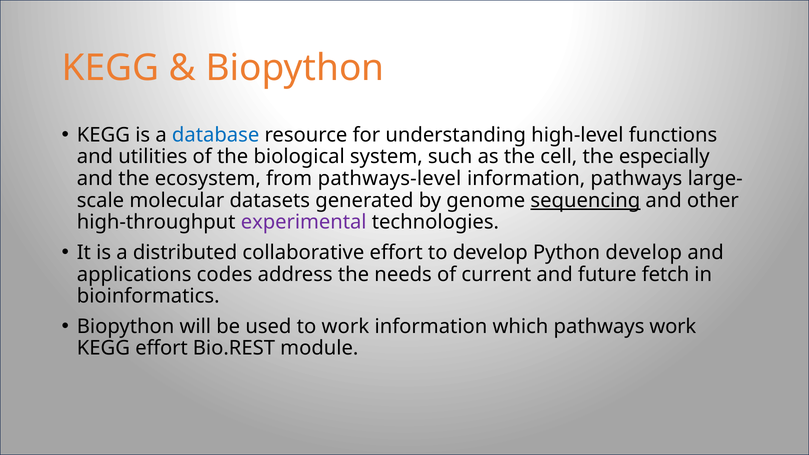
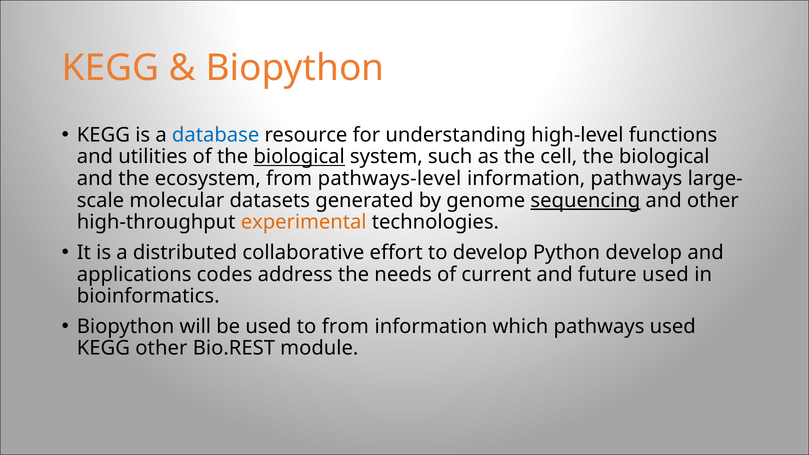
biological underline: none -> present (299, 157)
cell the especially: especially -> biological (664, 157)
experimental colour: purple -> orange (304, 222)
future fetch: fetch -> used (665, 274)
to work: work -> from (345, 327)
pathways work: work -> used (673, 327)
KEGG effort: effort -> other (161, 348)
